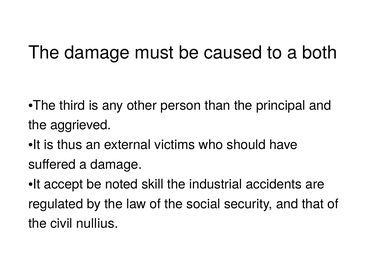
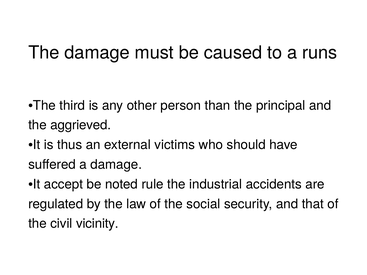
both: both -> runs (320, 53)
skill: skill -> rule (153, 184)
nullius: nullius -> vicinity (97, 224)
